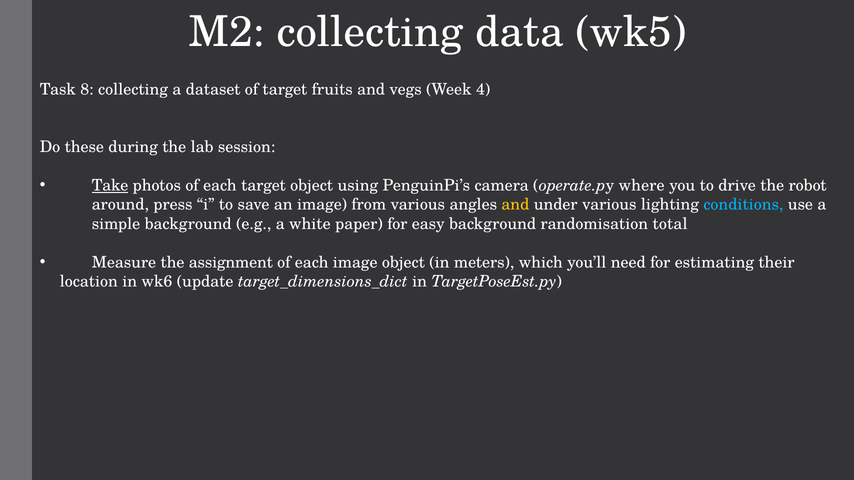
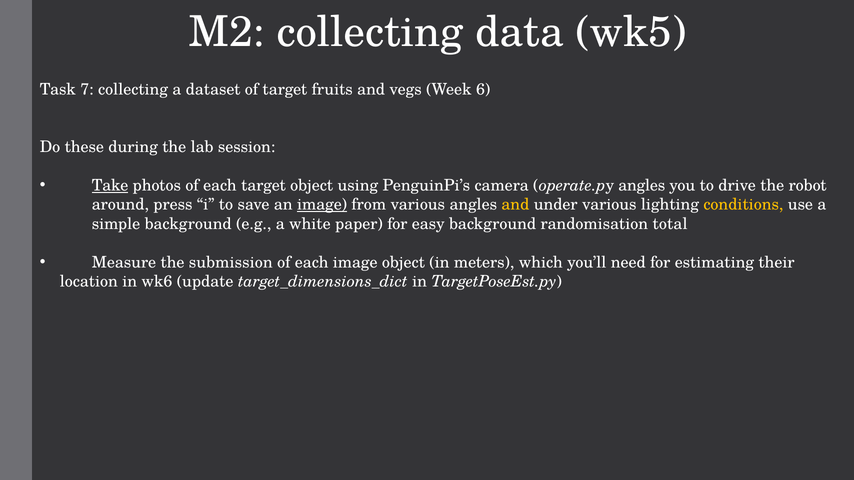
8: 8 -> 7 (87, 90)
4: 4 -> 6 (483, 90)
operate.py where: where -> angles (642, 186)
image underline: none -> present (322, 205)
conditions colour: light blue -> yellow (743, 205)
assignment: assignment -> submission (231, 263)
